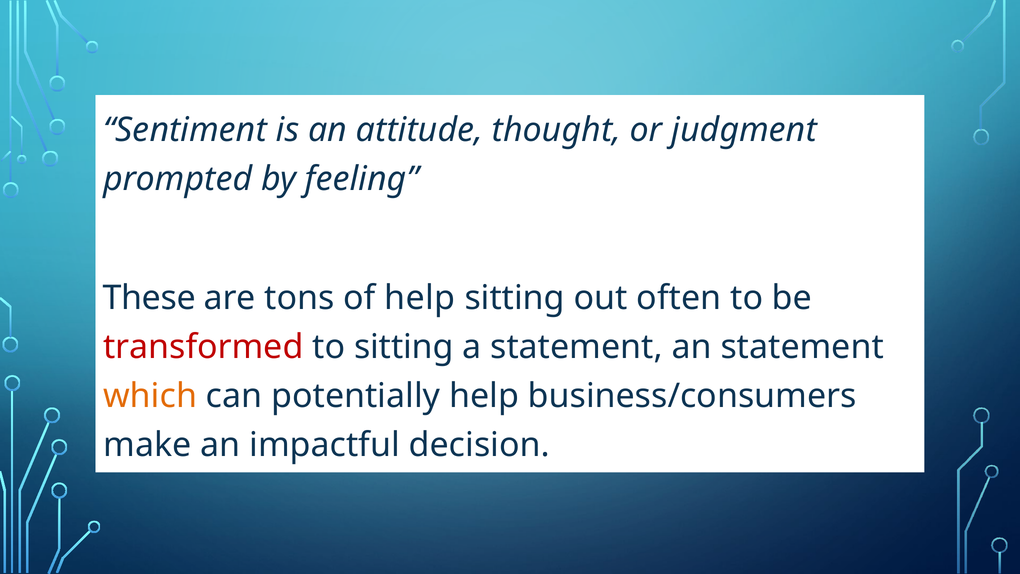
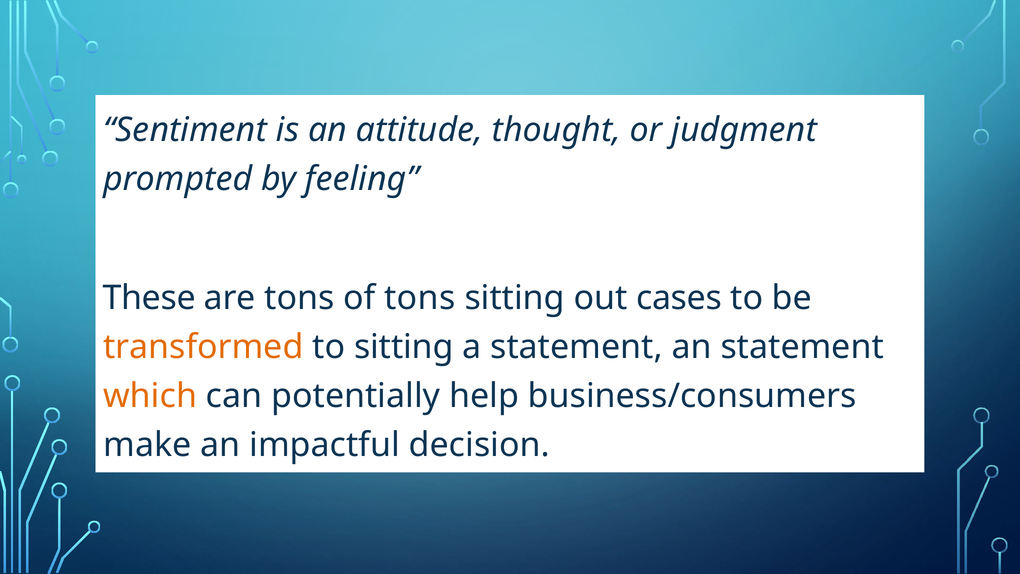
of help: help -> tons (420, 298)
often: often -> cases (679, 298)
transformed colour: red -> orange (203, 347)
